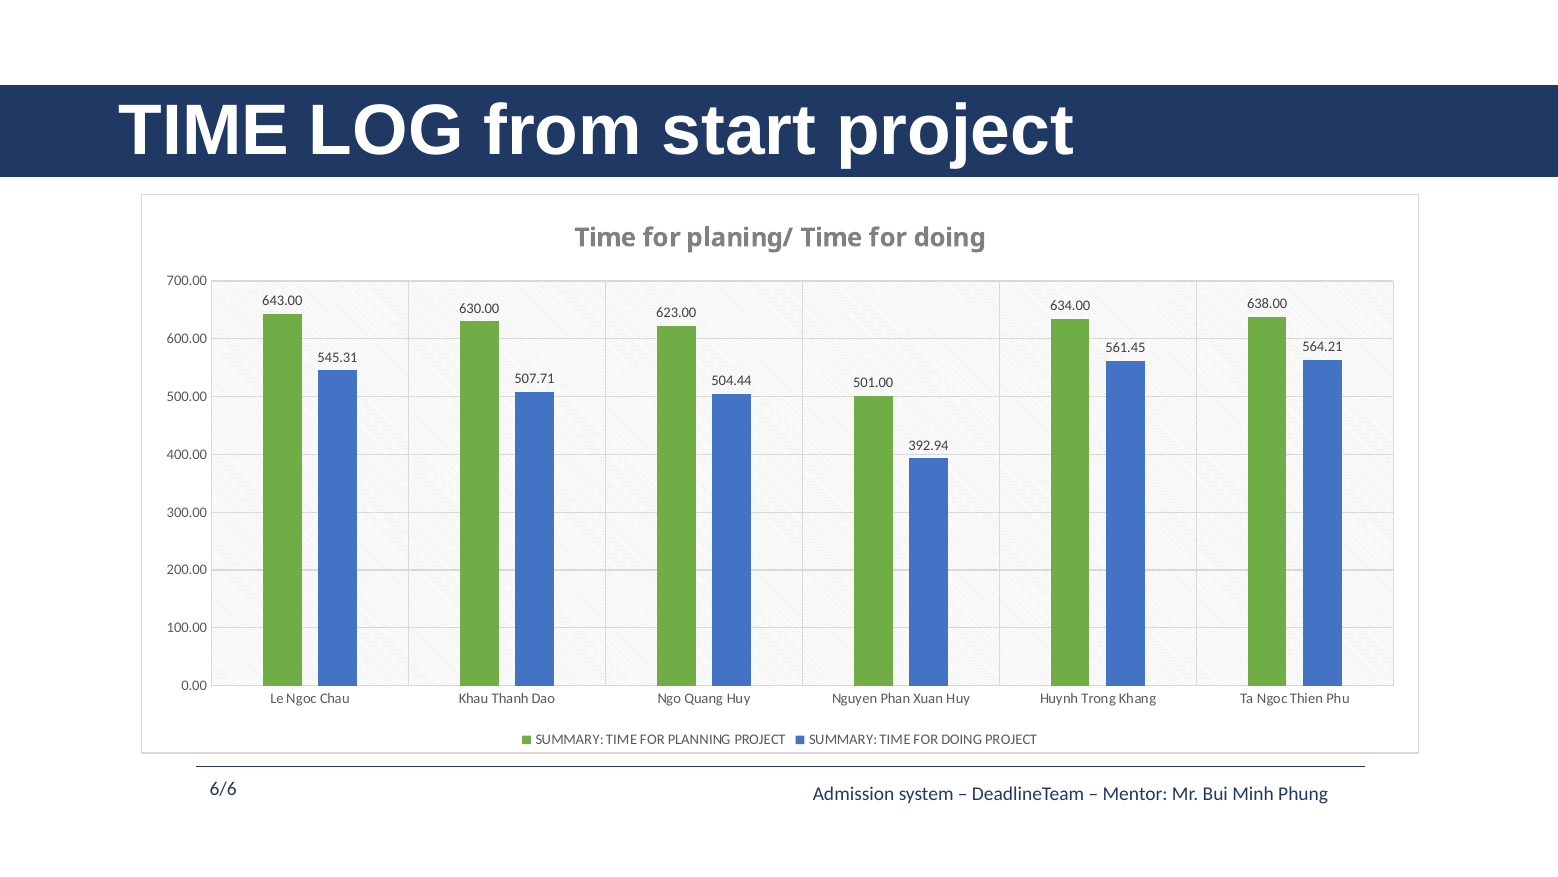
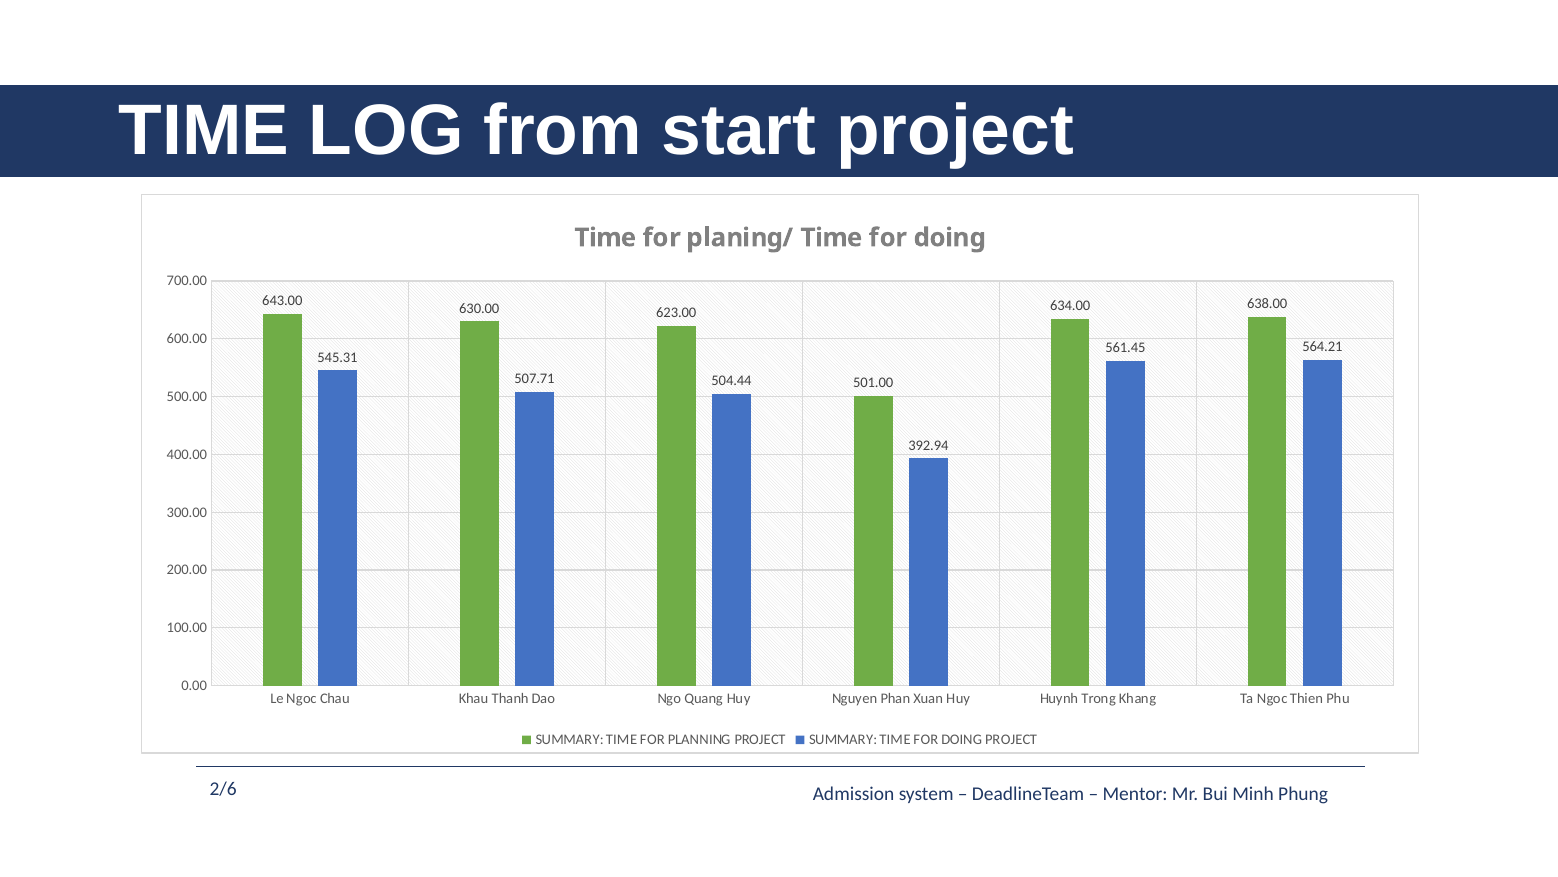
6/6: 6/6 -> 2/6 (223, 788)
